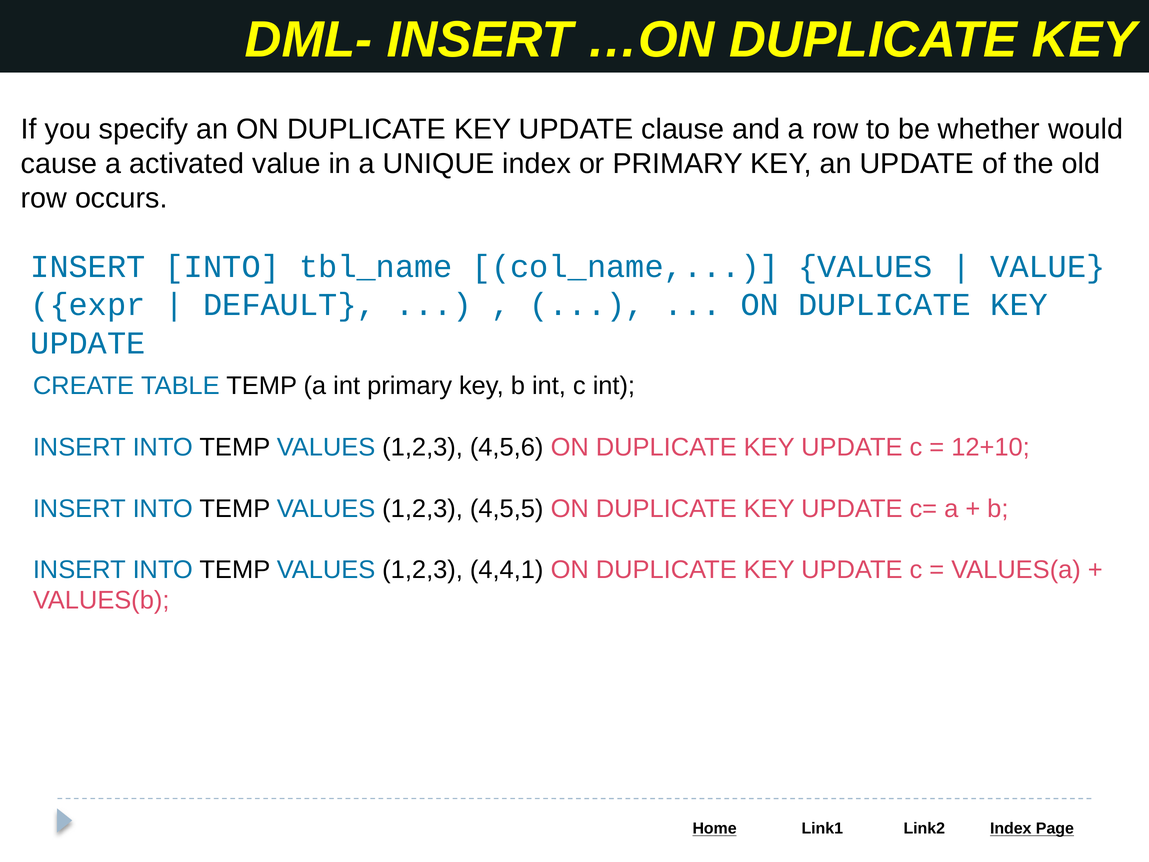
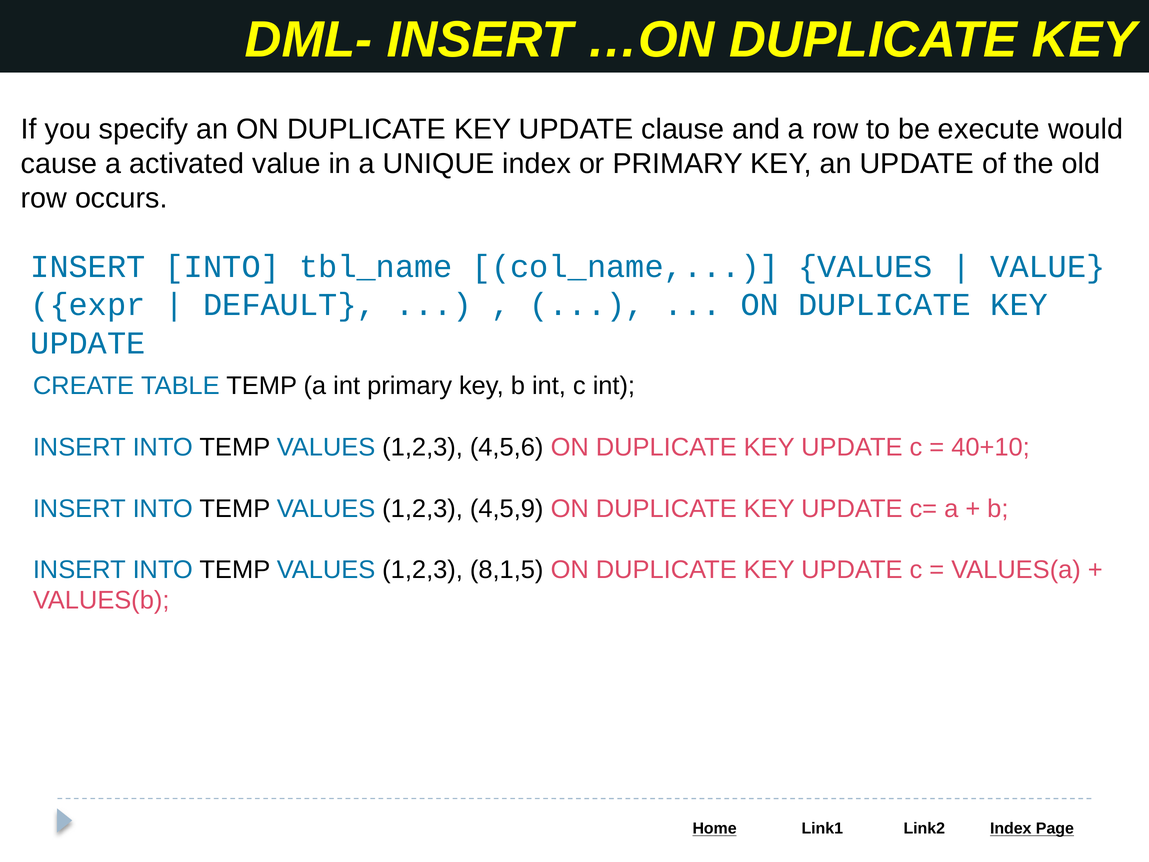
whether: whether -> execute (989, 129)
12+10: 12+10 -> 40+10 (991, 447)
4,5,5: 4,5,5 -> 4,5,9 (507, 508)
4,4,1: 4,4,1 -> 8,1,5 (507, 570)
